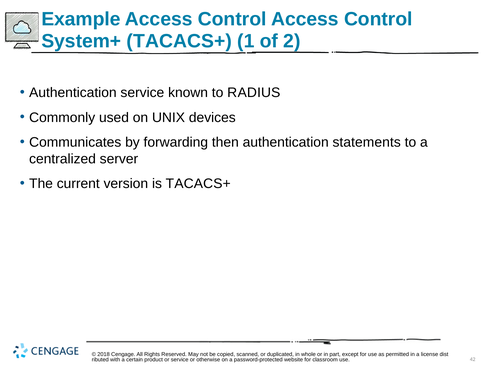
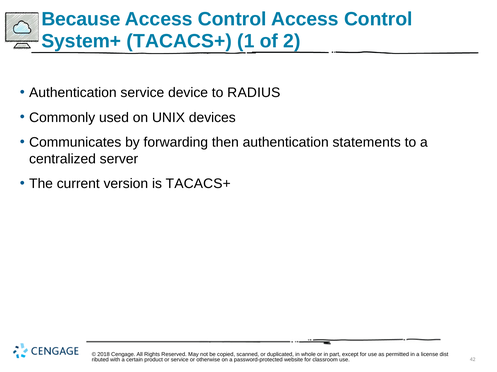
Example: Example -> Because (81, 19)
known: known -> device (188, 93)
